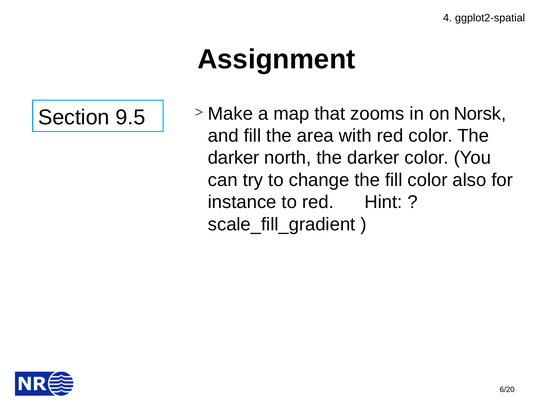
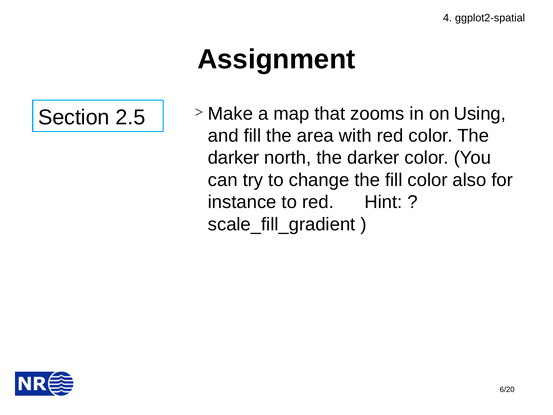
Norsk: Norsk -> Using (480, 114)
9.5: 9.5 -> 2.5 (130, 117)
